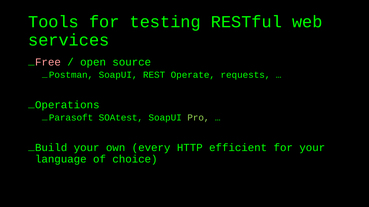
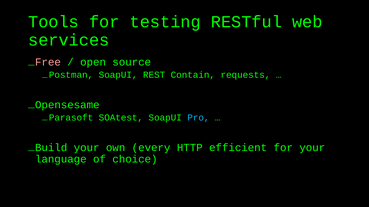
Operate: Operate -> Contain (193, 75)
Operations: Operations -> Opensesame (67, 105)
Pro colour: light green -> light blue (198, 118)
